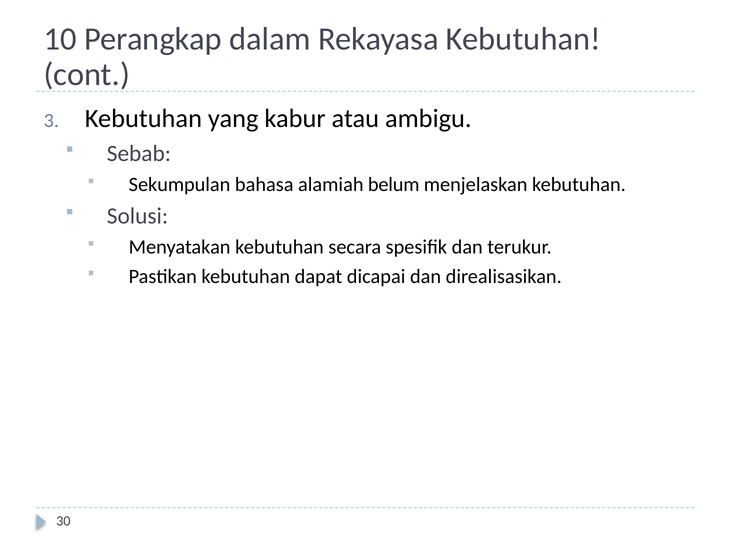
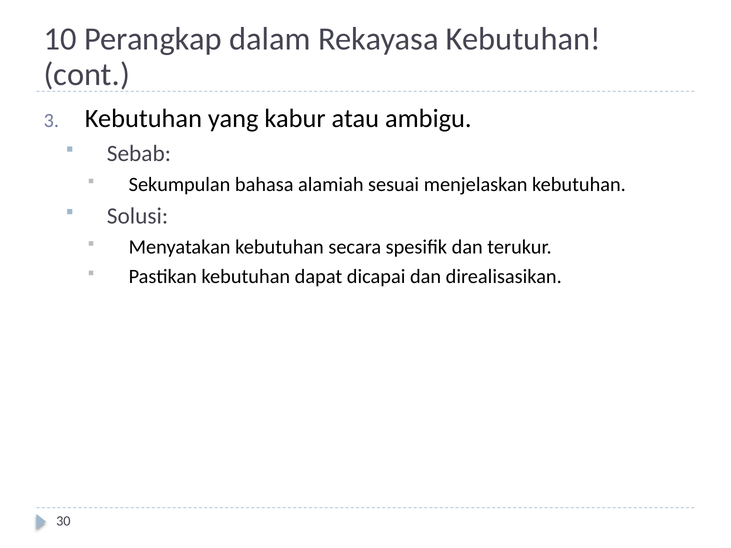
belum: belum -> sesuai (394, 184)
